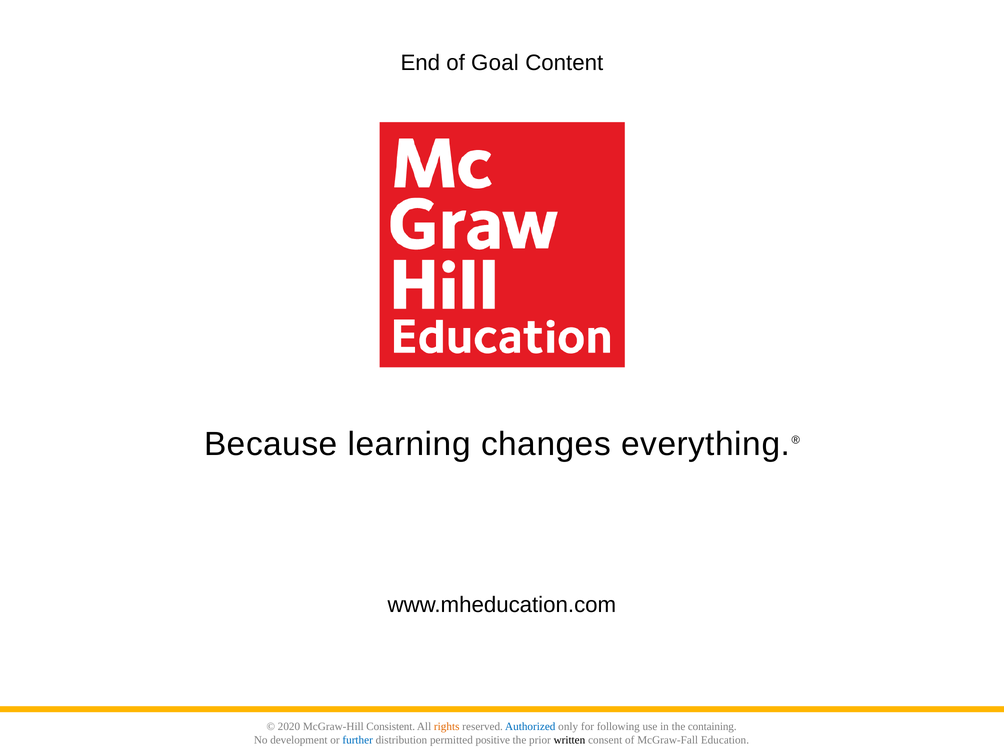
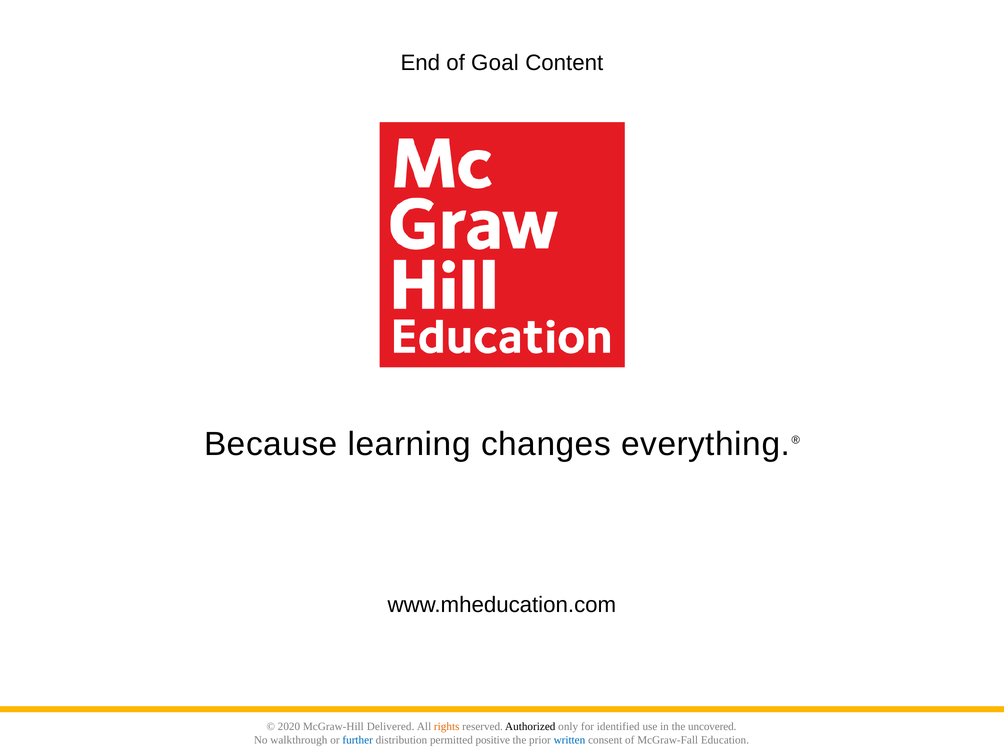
Consistent: Consistent -> Delivered (391, 727)
Authorized colour: blue -> black (530, 727)
following: following -> identified (618, 727)
containing: containing -> uncovered (712, 727)
development: development -> walkthrough (299, 740)
written colour: black -> blue (569, 740)
